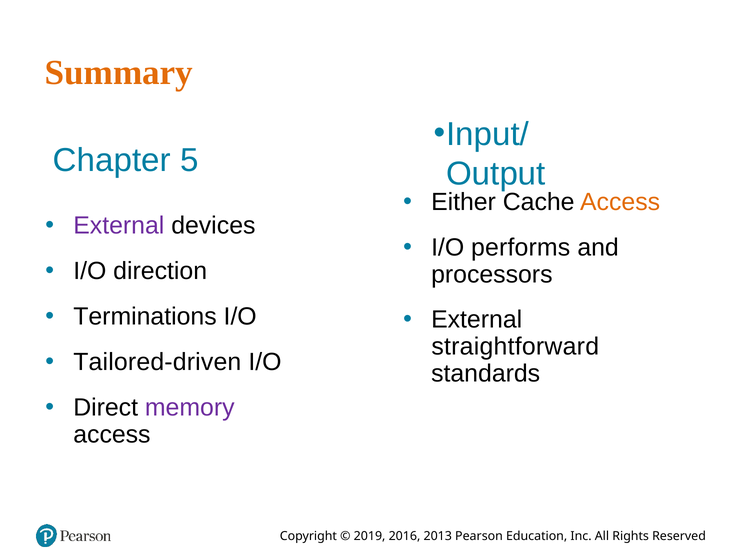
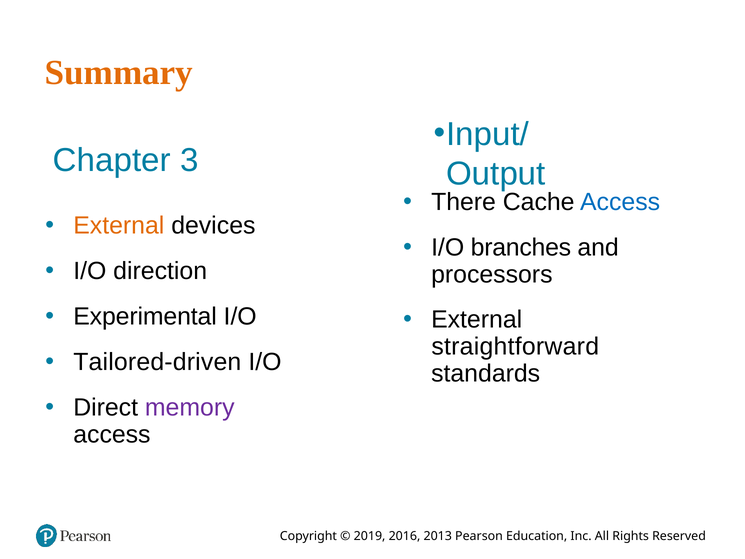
5: 5 -> 3 (189, 160)
Either: Either -> There (464, 202)
Access colour: orange -> blue (620, 202)
External colour: purple -> orange (119, 226)
performs: performs -> branches (521, 247)
Terminations: Terminations -> Experimental (145, 316)
